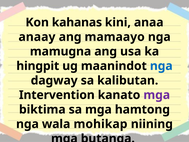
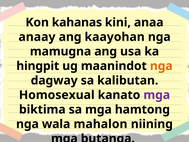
mamaayo: mamaayo -> kaayohan (115, 37)
nga colour: blue -> orange (161, 66)
Intervention: Intervention -> Homosexual (57, 95)
mohikap: mohikap -> mahalon (100, 124)
